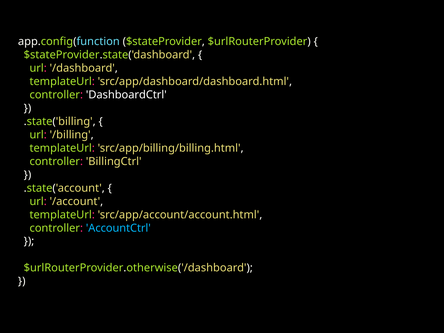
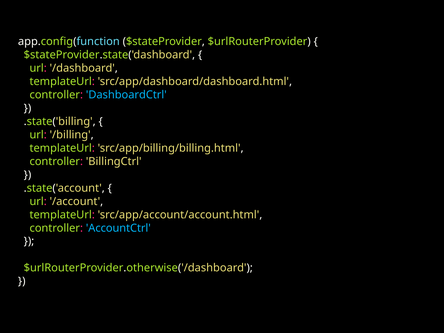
DashboardCtrl colour: white -> light blue (126, 95)
